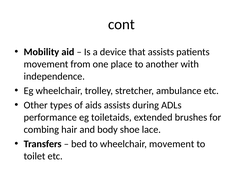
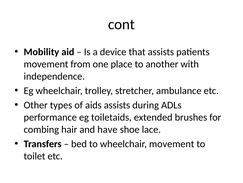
body: body -> have (107, 129)
